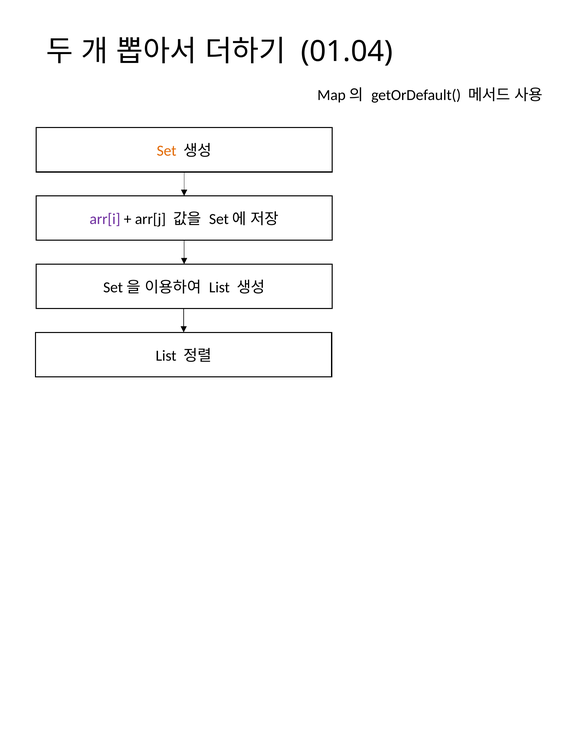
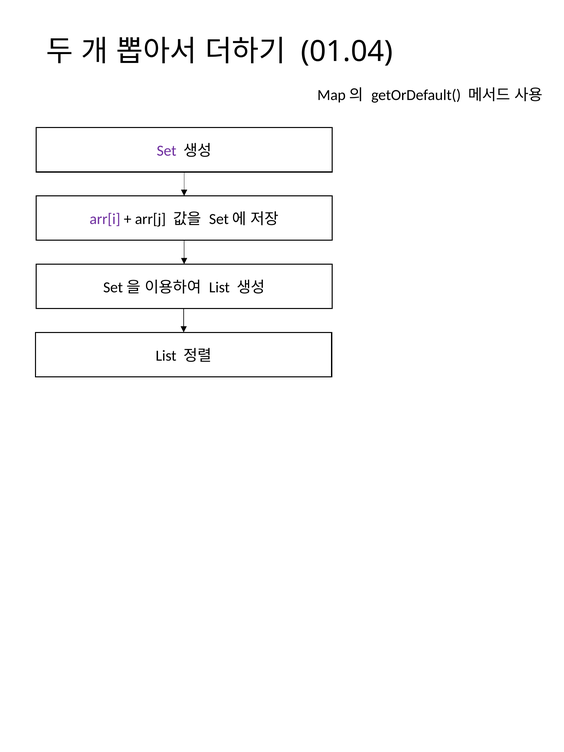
Set colour: orange -> purple (167, 151)
